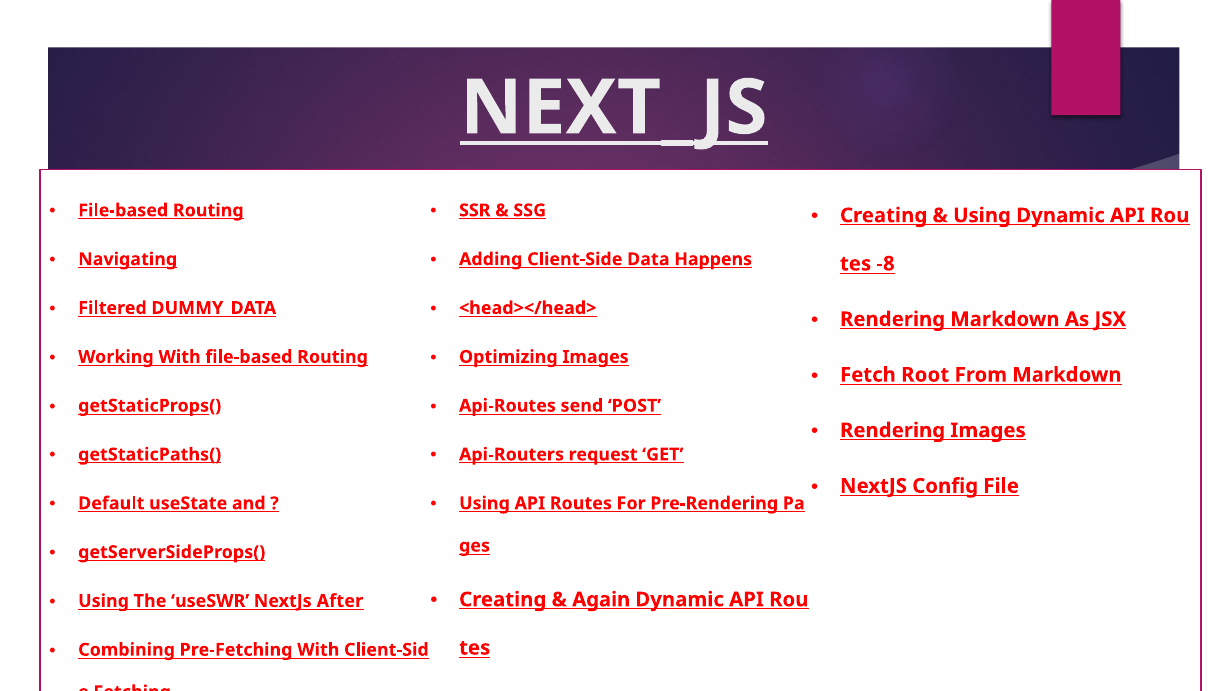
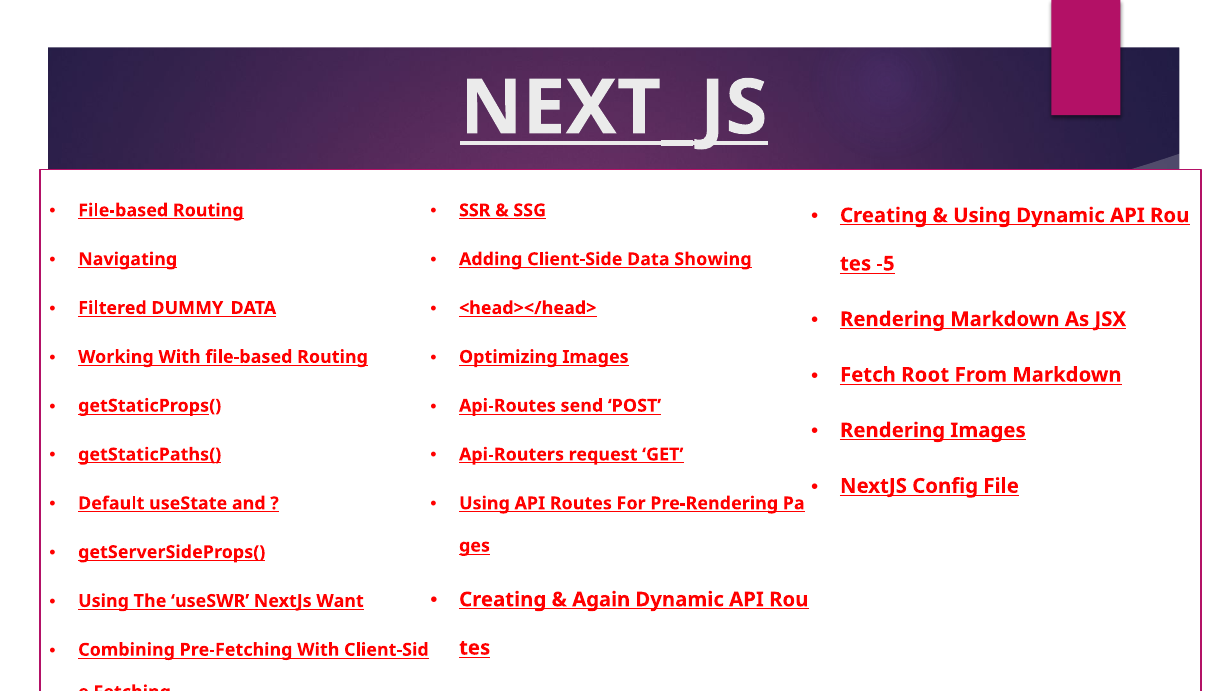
Happens: Happens -> Showing (713, 259)
-8: -8 -> -5 (886, 264)
After: After -> Want (340, 601)
